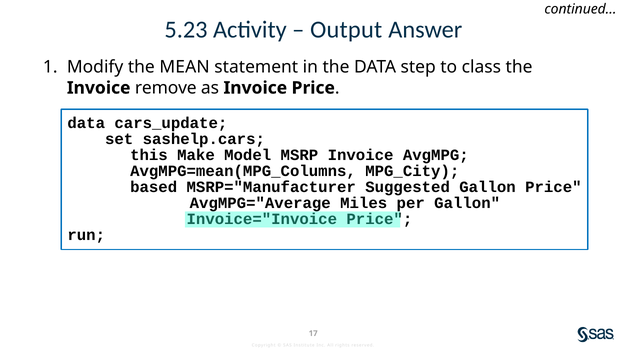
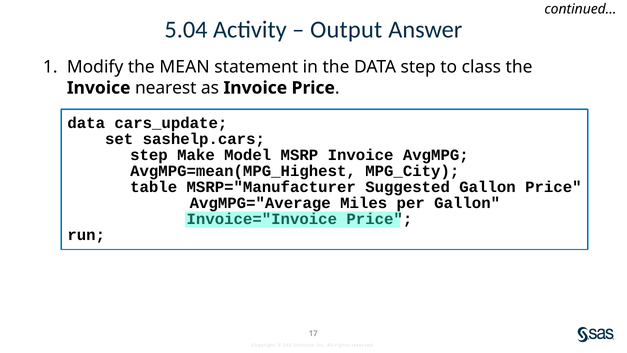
5.23: 5.23 -> 5.04 (186, 29)
remove: remove -> nearest (166, 88)
this: this -> step (149, 155)
AvgMPG=mean(MPG_Columns: AvgMPG=mean(MPG_Columns -> AvgMPG=mean(MPG_Highest (243, 171)
based: based -> table (154, 187)
